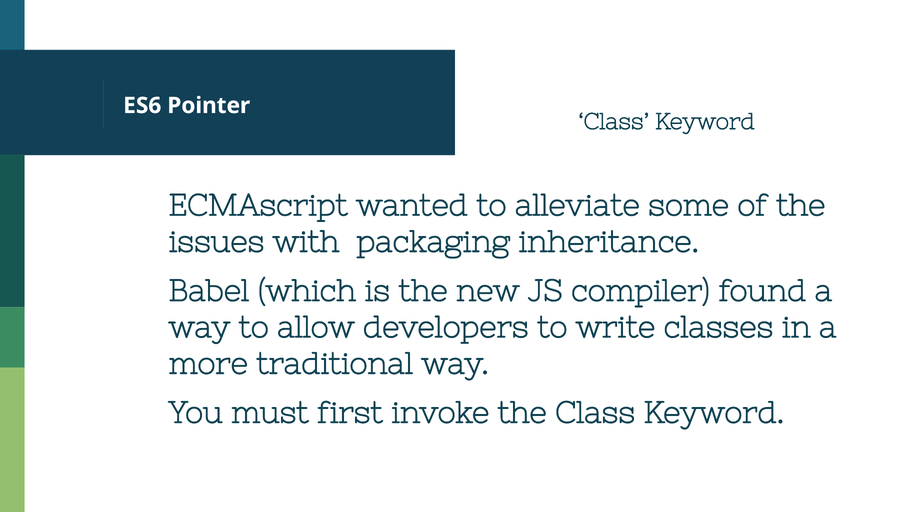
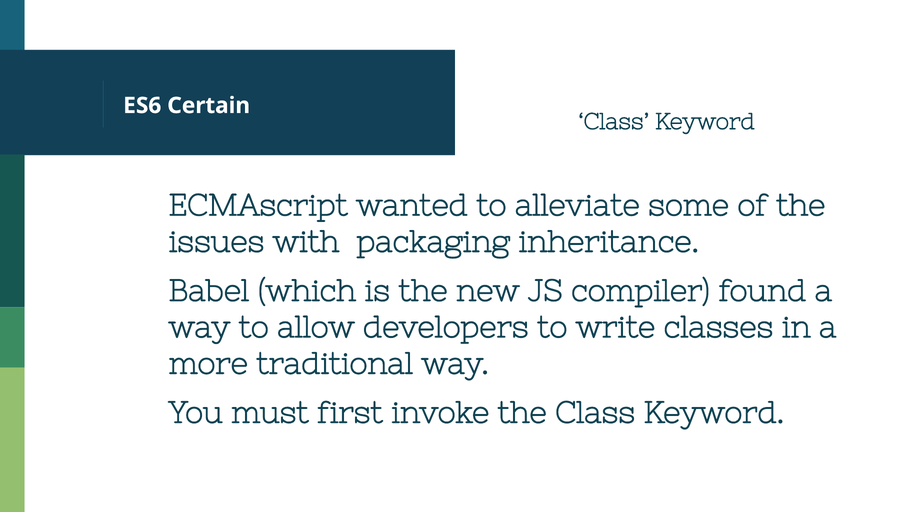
Pointer: Pointer -> Certain (209, 106)
